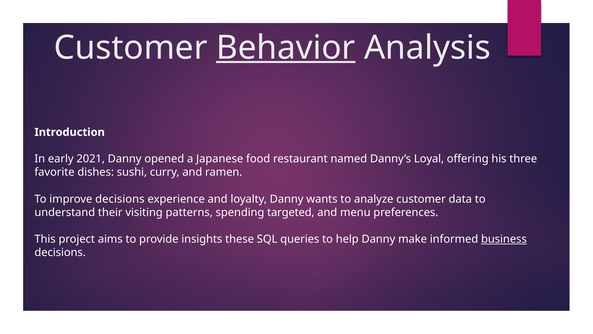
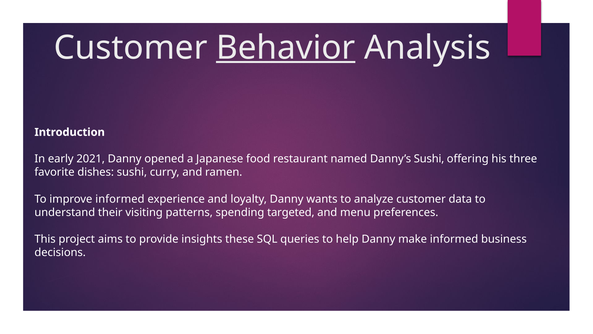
Danny’s Loyal: Loyal -> Sushi (429, 159)
improve decisions: decisions -> informed (120, 199)
business underline: present -> none (504, 239)
